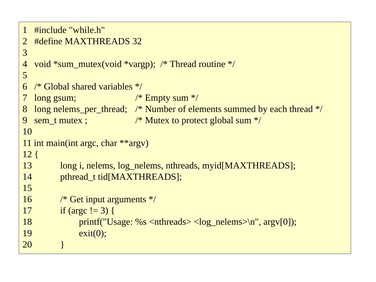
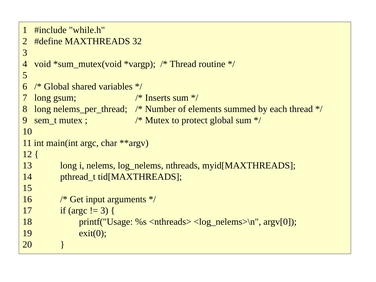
Empty: Empty -> Inserts (158, 98)
